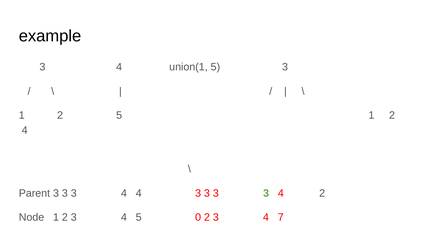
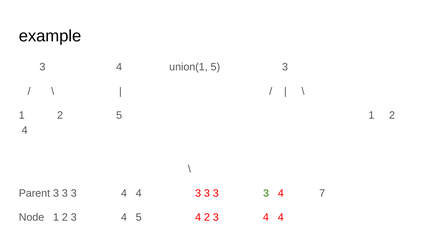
4 2: 2 -> 7 (322, 193)
5 0: 0 -> 4 (198, 217)
2 3 4 7: 7 -> 4 (281, 217)
